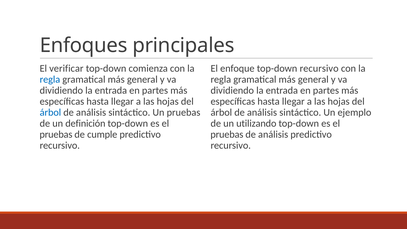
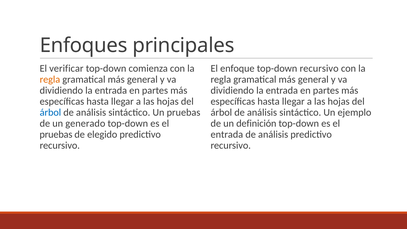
regla colour: blue -> orange (50, 80)
definición: definición -> generado (85, 123)
utilizando: utilizando -> definición (256, 123)
cumple: cumple -> elegido (102, 134)
pruebas: pruebas -> entrada (227, 134)
